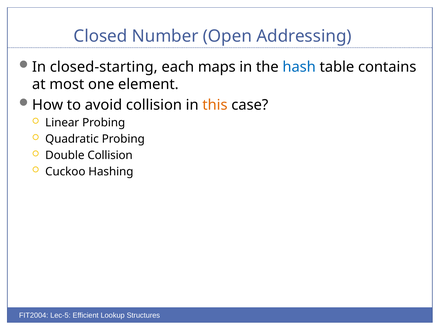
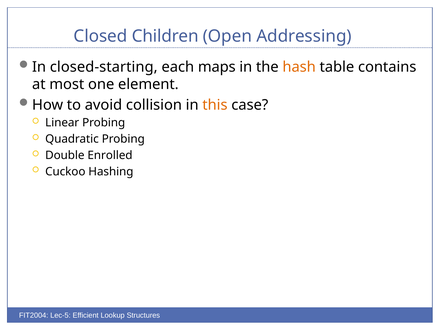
Number: Number -> Children (165, 36)
hash colour: blue -> orange (299, 67)
Double Collision: Collision -> Enrolled (110, 155)
